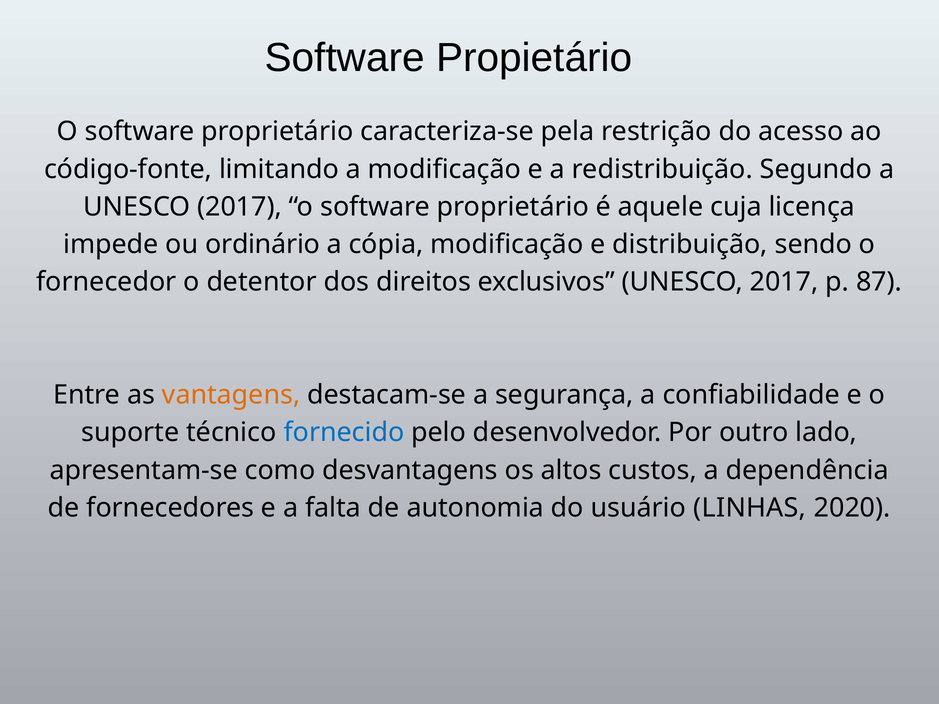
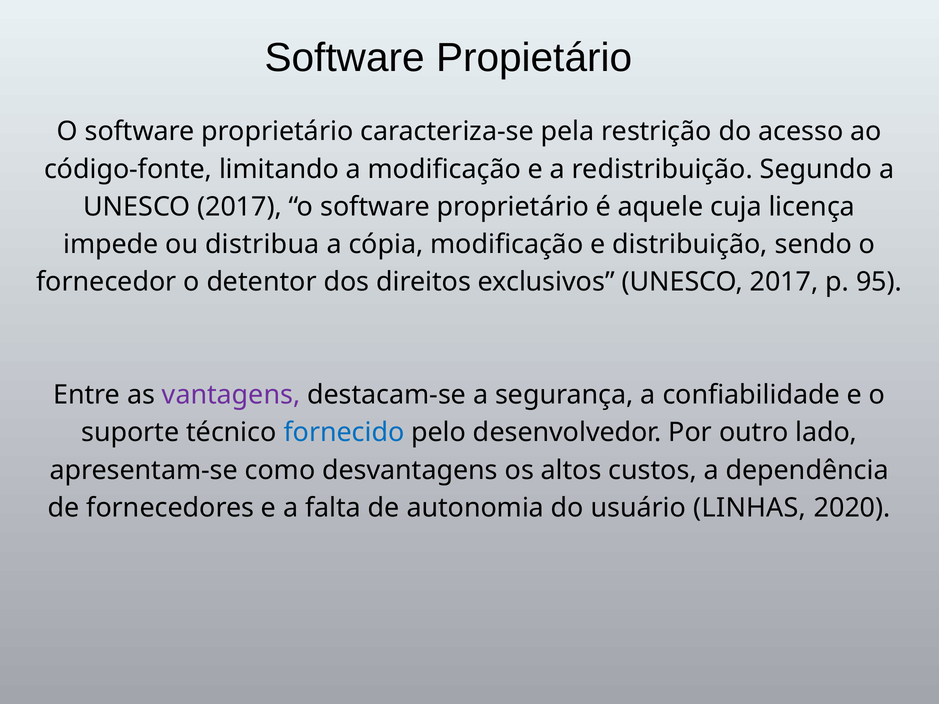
ordinário: ordinário -> distribua (262, 245)
87: 87 -> 95 (879, 282)
vantagens colour: orange -> purple (231, 395)
